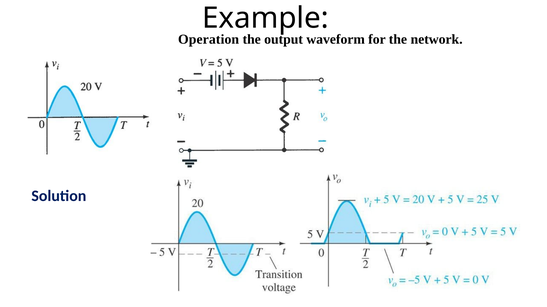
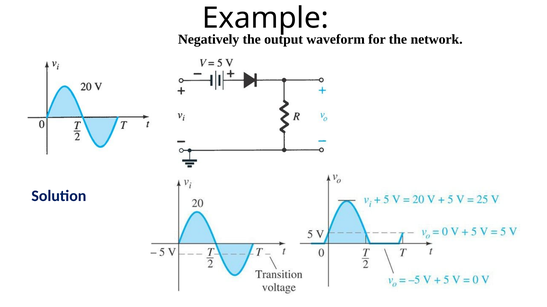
Operation: Operation -> Negatively (209, 39)
